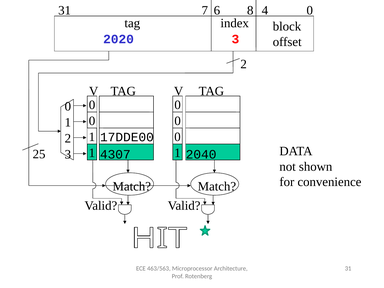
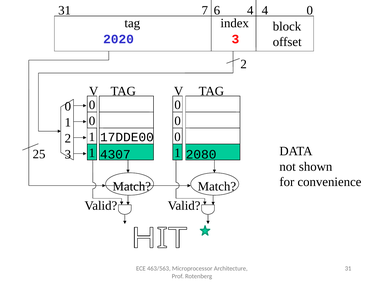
6 8: 8 -> 4 (250, 10)
2040: 2040 -> 2080 (201, 154)
